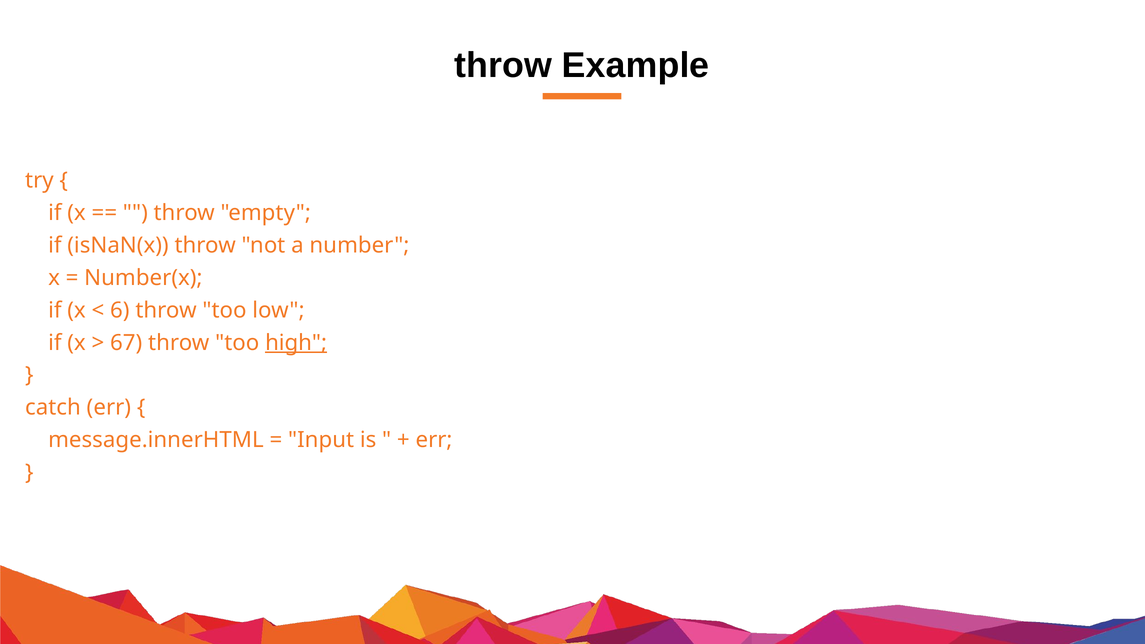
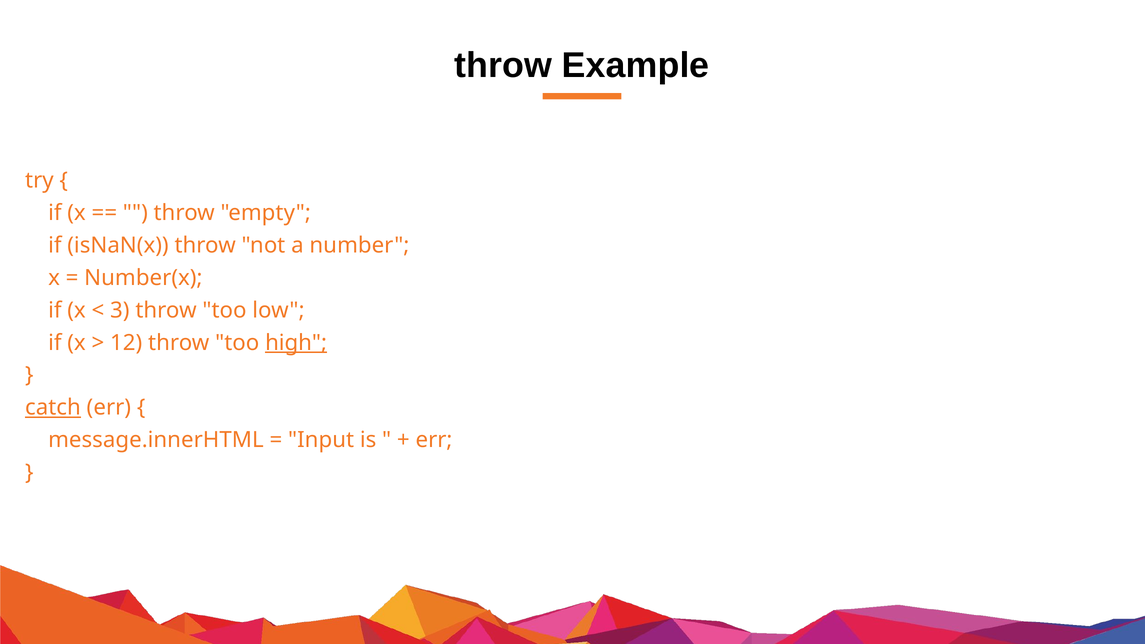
6: 6 -> 3 (120, 310)
67: 67 -> 12 (126, 343)
catch underline: none -> present (53, 408)
